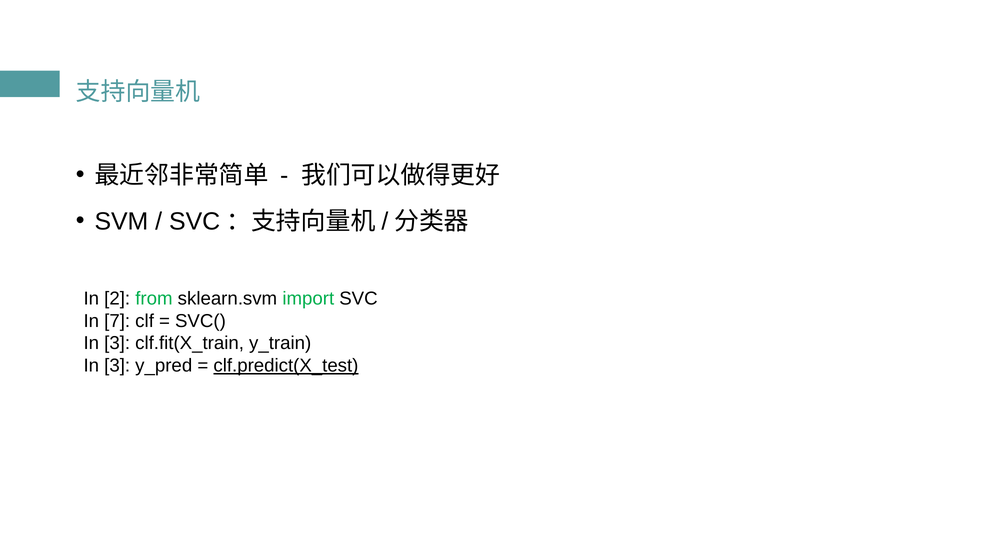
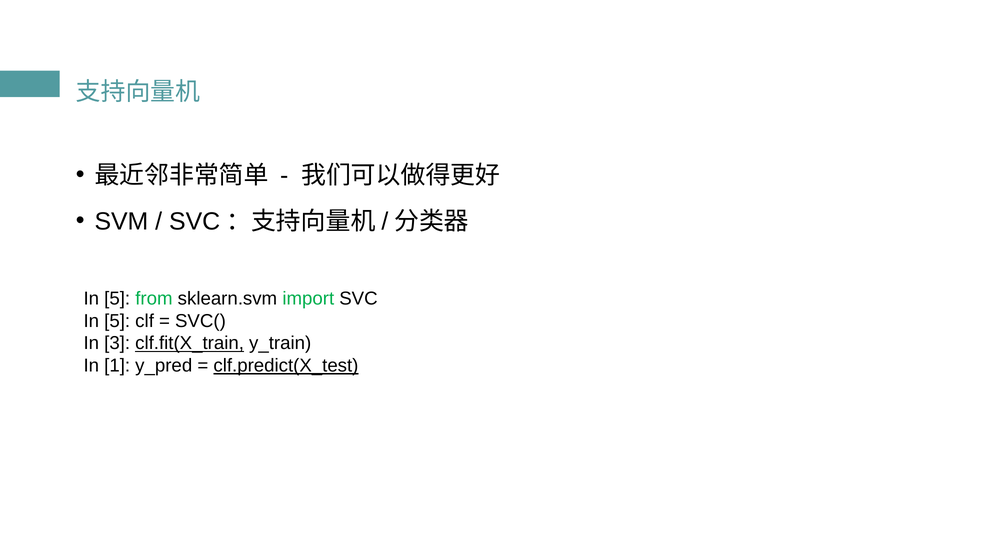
2: 2 -> 5 (117, 298)
7: 7 -> 5 (117, 321)
clf.fit(X_train underline: none -> present (190, 343)
3: 3 -> 1 (117, 366)
